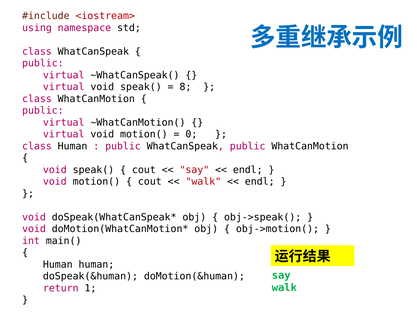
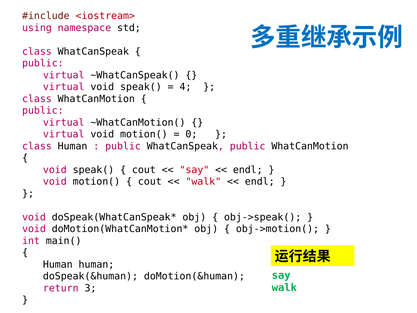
8: 8 -> 4 (185, 87)
1: 1 -> 3 (90, 288)
